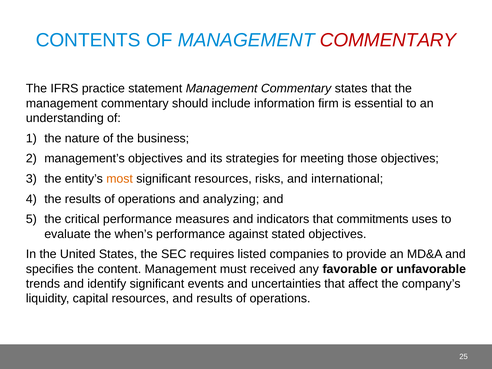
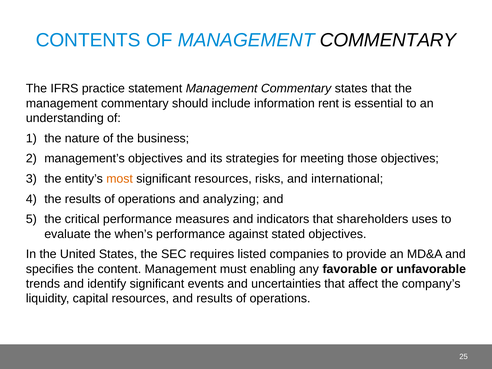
COMMENTARY colour: red -> black (388, 40)
firm: firm -> rent (329, 103)
commitments: commitments -> shareholders (372, 219)
received: received -> enabling (273, 269)
